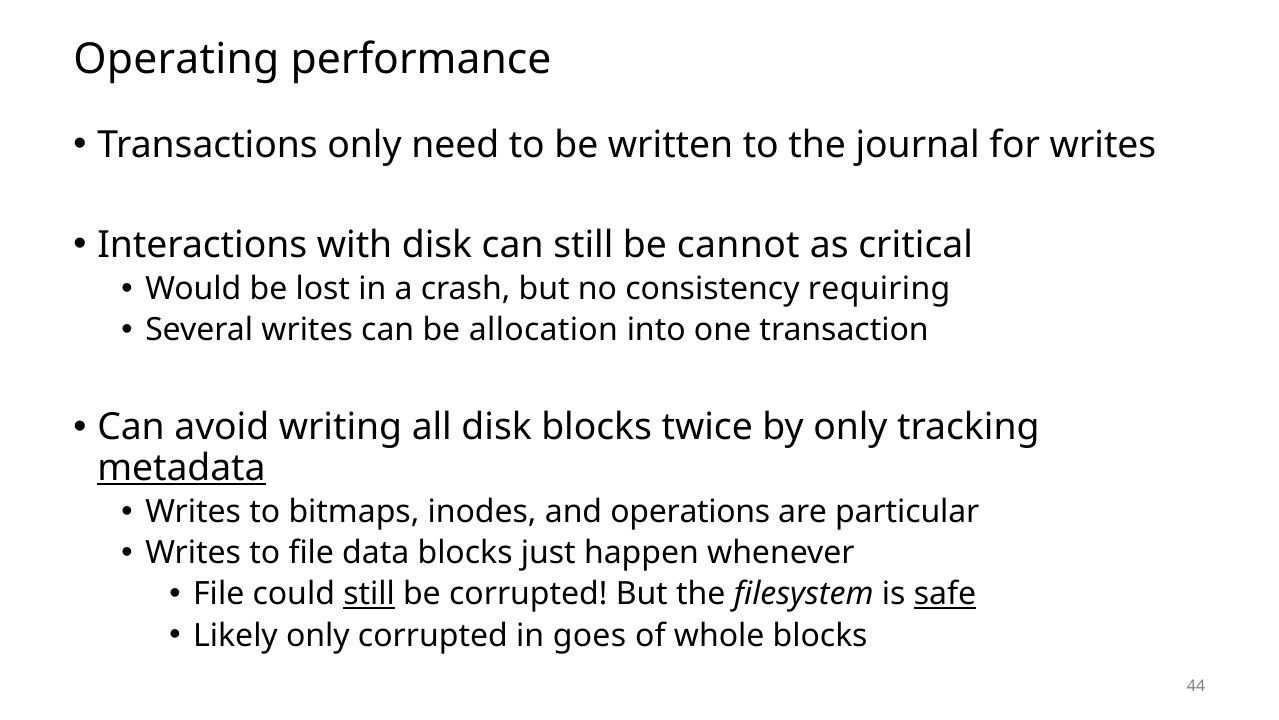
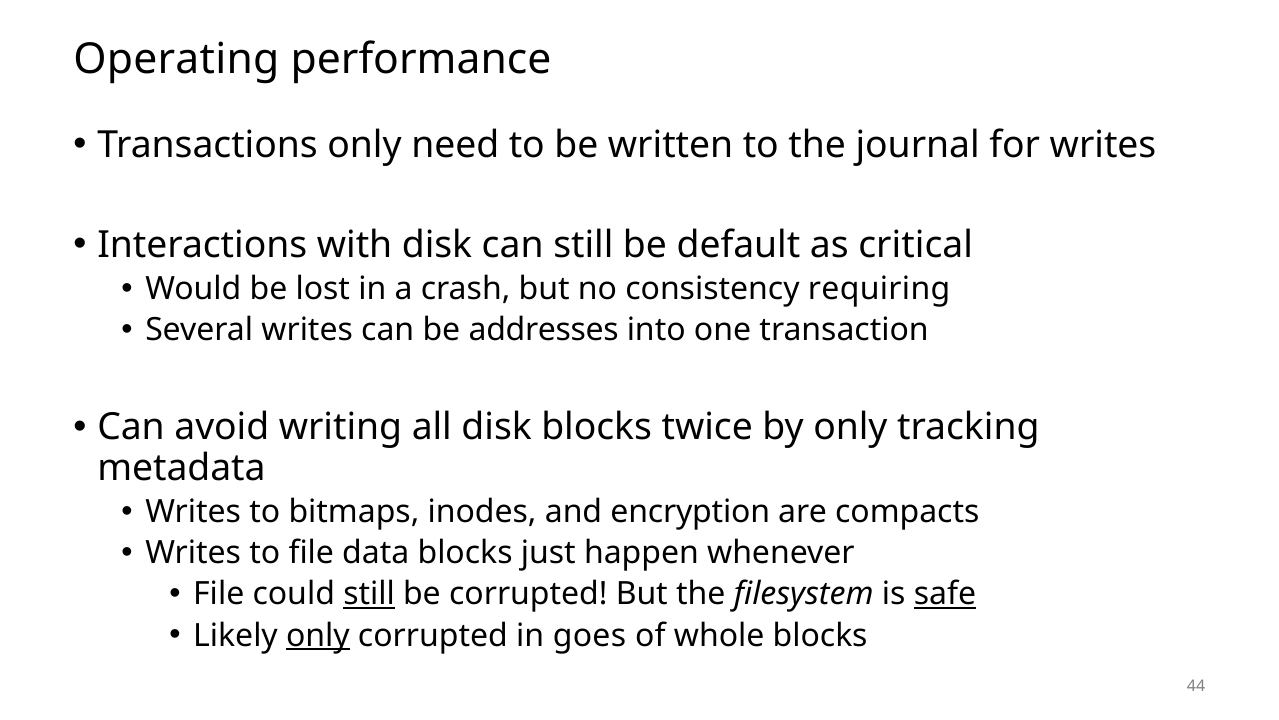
cannot: cannot -> default (738, 245)
allocation: allocation -> addresses (544, 330)
metadata underline: present -> none (181, 467)
operations: operations -> encryption (690, 512)
particular: particular -> compacts (907, 512)
only underline: none -> present (318, 635)
